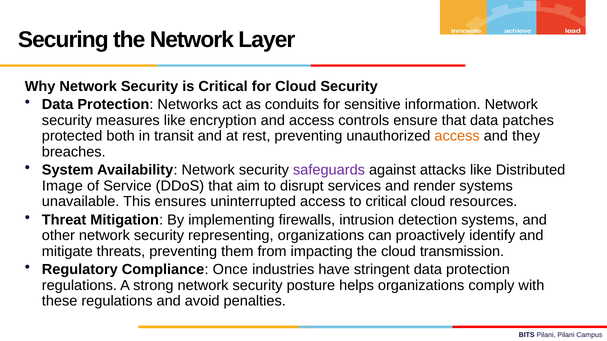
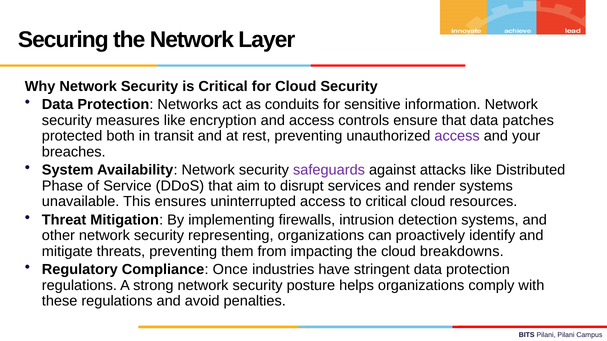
access colour: orange -> purple (457, 136)
they: they -> your (526, 136)
Image: Image -> Phase (62, 186)
transmission: transmission -> breakdowns (462, 252)
